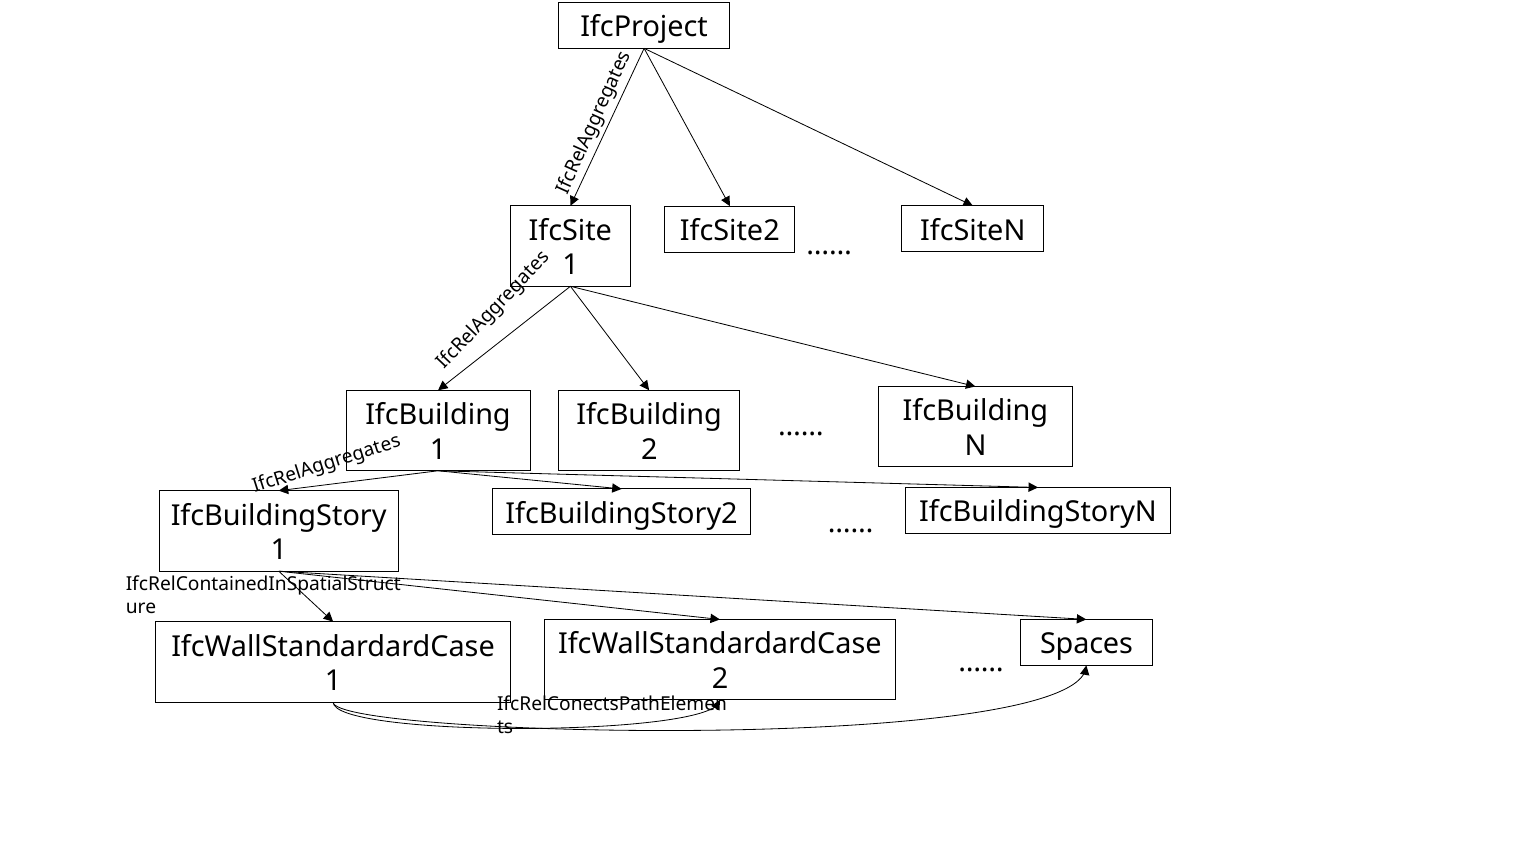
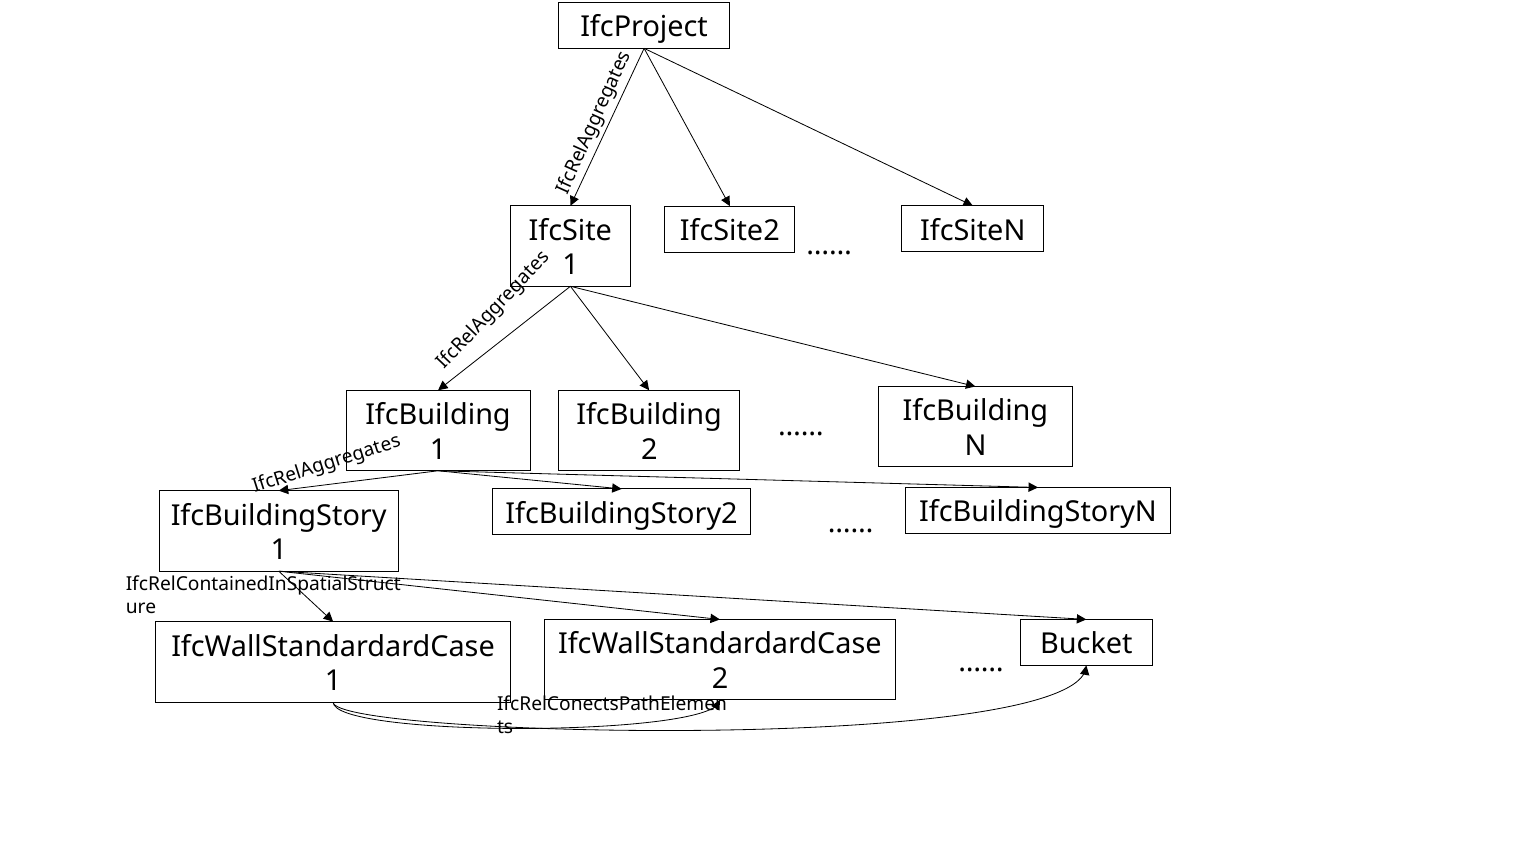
Spaces: Spaces -> Bucket (1086, 644)
